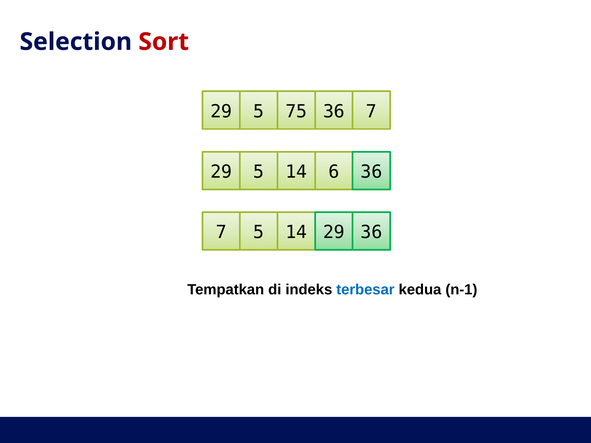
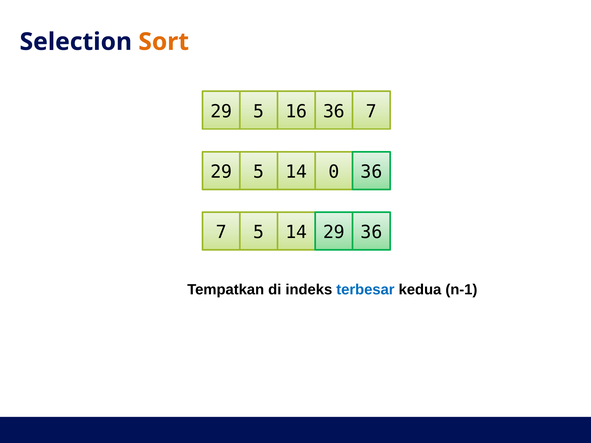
Sort colour: red -> orange (164, 42)
75: 75 -> 16 (296, 111)
6: 6 -> 0 (334, 172)
